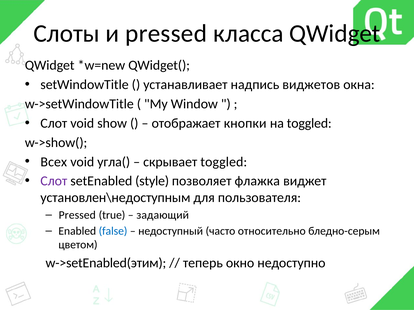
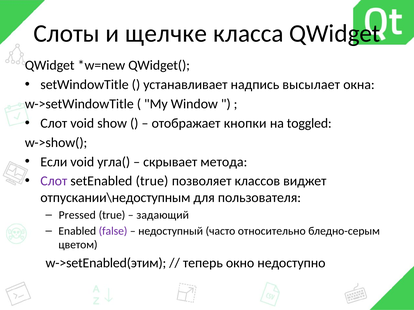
и pressed: pressed -> щелчке (166, 33)
виджетов: виджетов -> высылает (311, 85)
Всех: Всех -> Если (54, 162)
скрывает toggled: toggled -> метода (224, 162)
setEnabled style: style -> true (152, 181)
флажка: флажка -> классов (257, 181)
установлен\недоступным: установлен\недоступным -> отпускании\недоступным (115, 198)
false colour: blue -> purple (113, 231)
